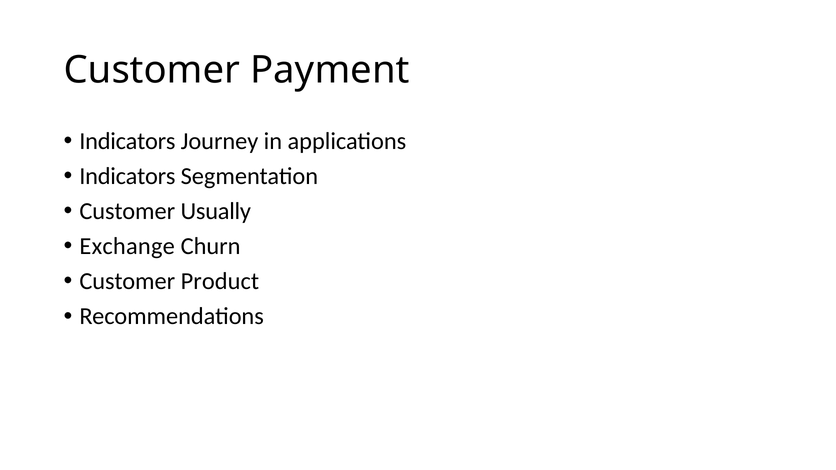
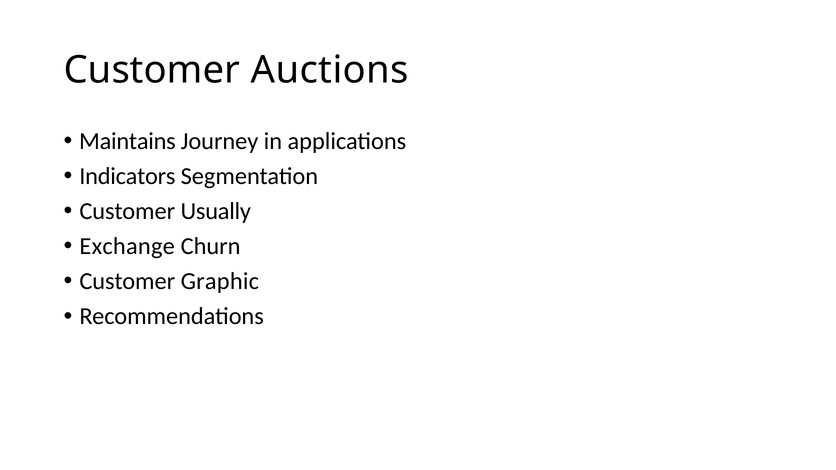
Payment: Payment -> Auctions (330, 70)
Indicators: Indicators -> Maintains (127, 141)
Product: Product -> Graphic (220, 282)
